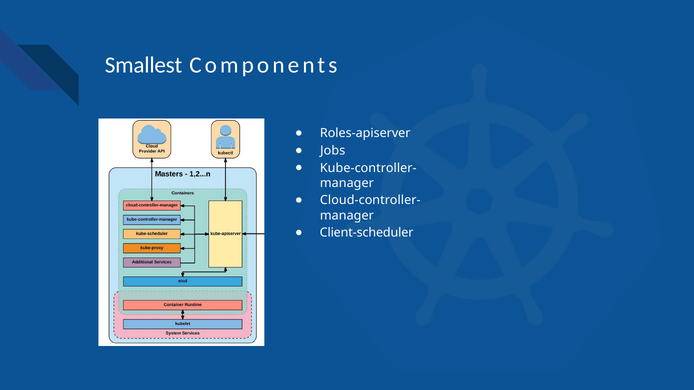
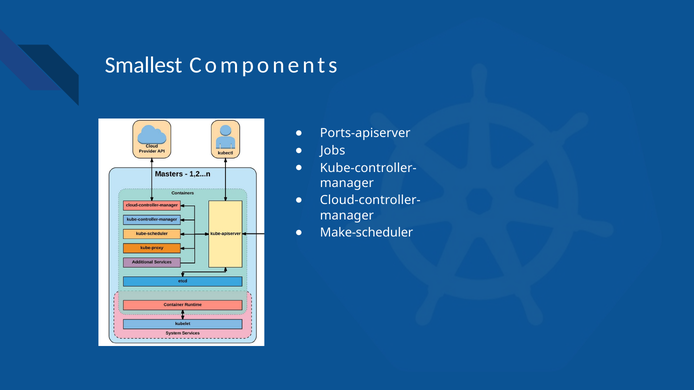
Roles-apiserver: Roles-apiserver -> Ports-apiserver (365, 133)
Client-scheduler: Client-scheduler -> Make-scheduler (367, 233)
